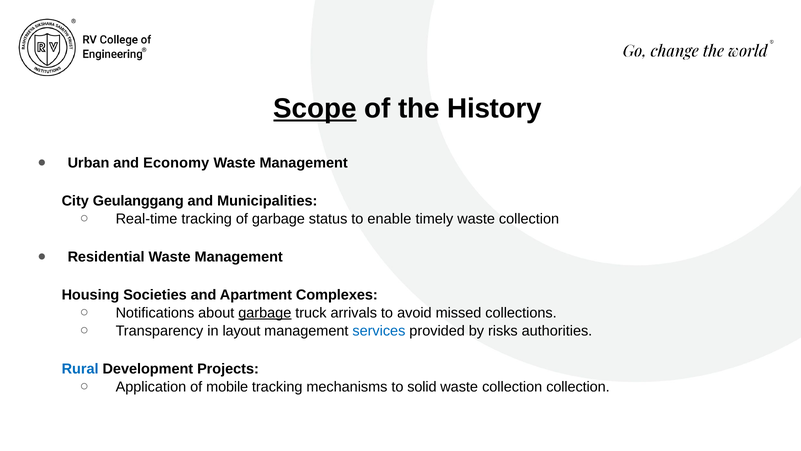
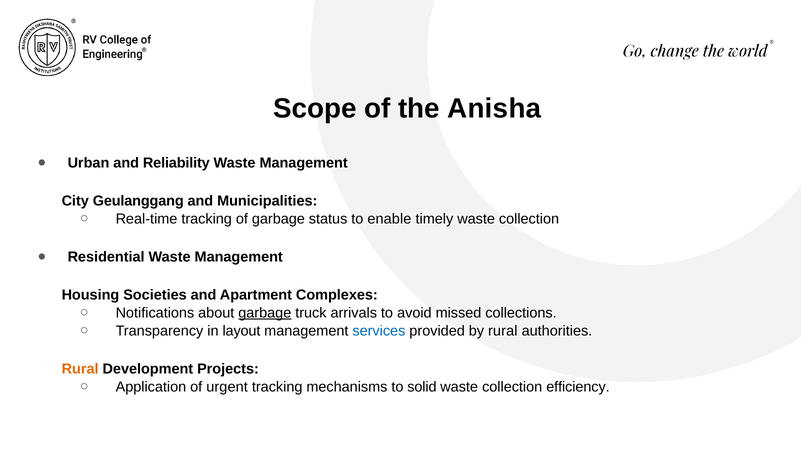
Scope underline: present -> none (315, 108)
History: History -> Anisha (494, 108)
Economy: Economy -> Reliability (176, 163)
by risks: risks -> rural (503, 330)
Rural colour: blue -> orange (80, 368)
mobile: mobile -> urgent (227, 386)
collection collection: collection -> efficiency (578, 386)
